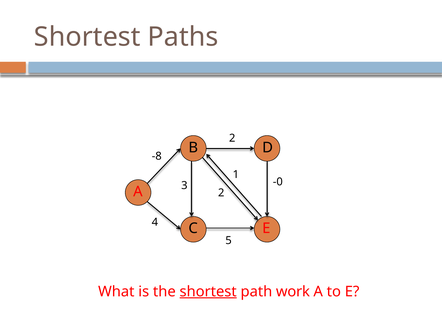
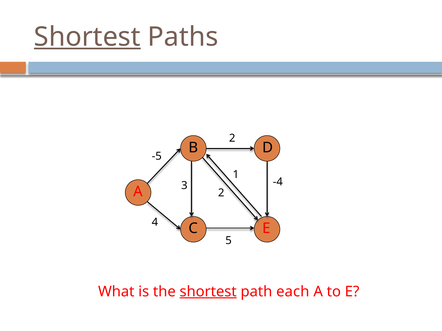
Shortest underline: none -> present (87, 37)
-8: -8 -> -5 (157, 156)
-0: -0 -> -4 (278, 182)
work: work -> each (293, 292)
